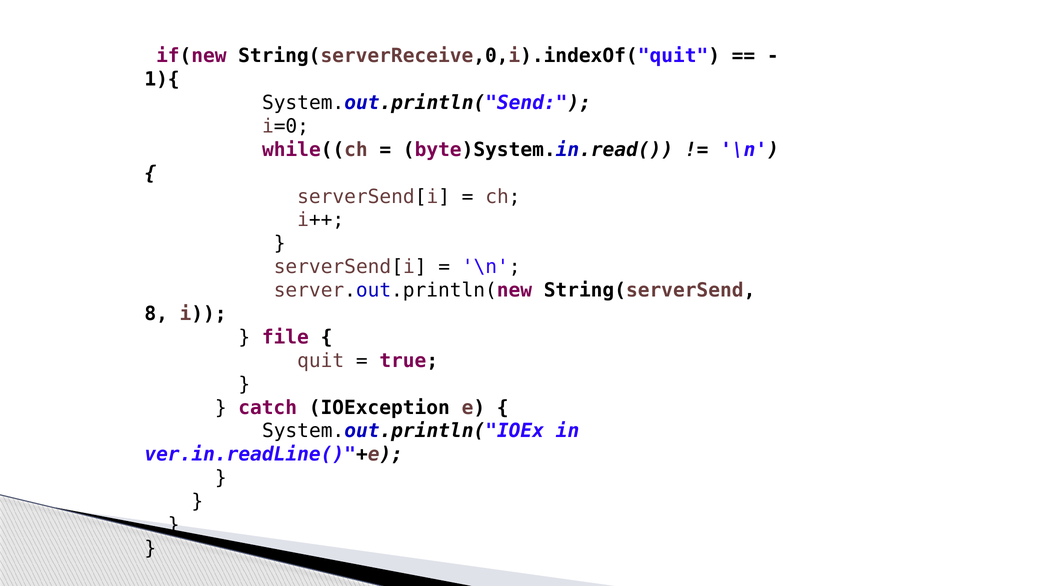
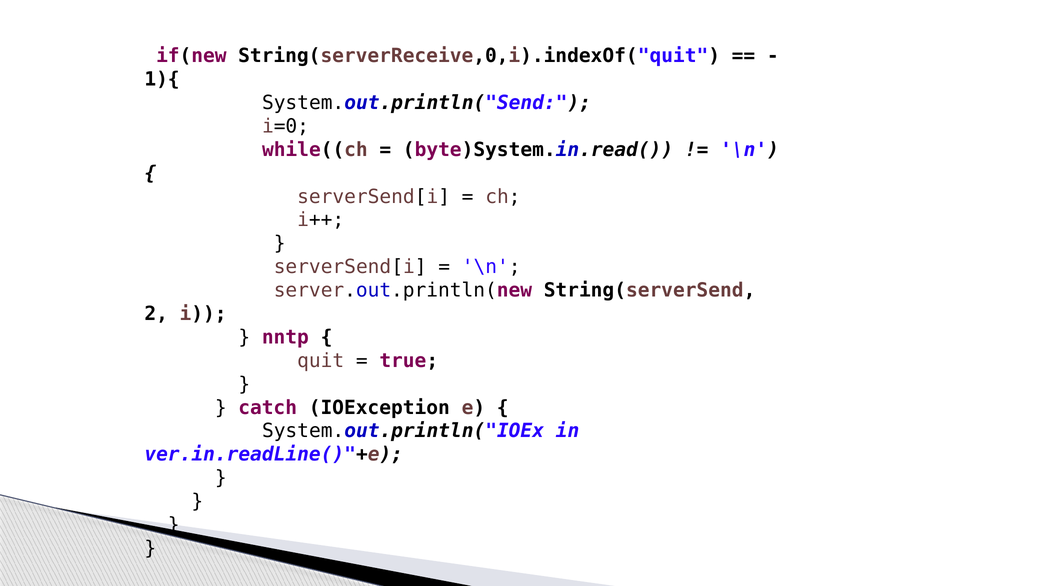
8: 8 -> 2 (156, 314)
file: file -> nntp (285, 337)
